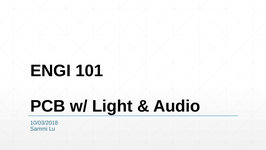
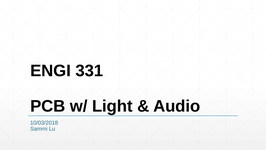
101: 101 -> 331 (89, 71)
